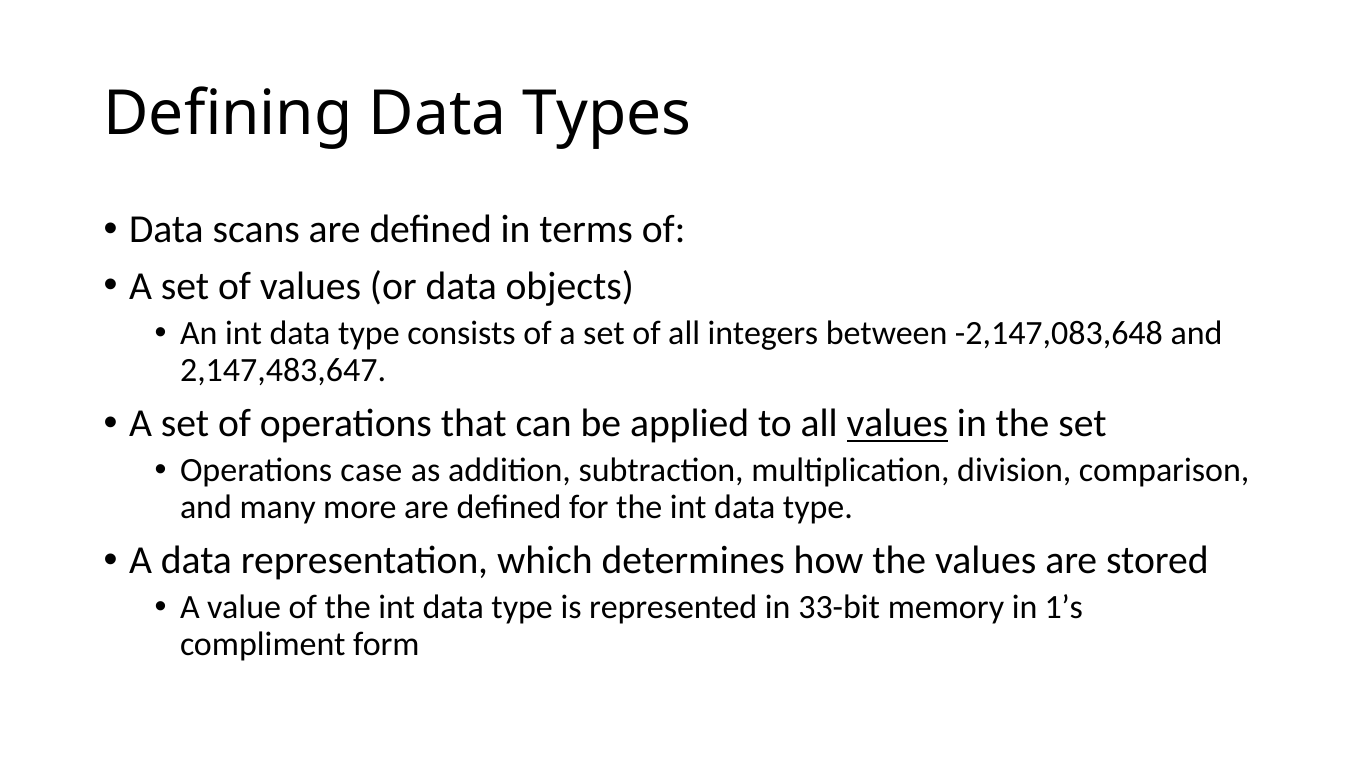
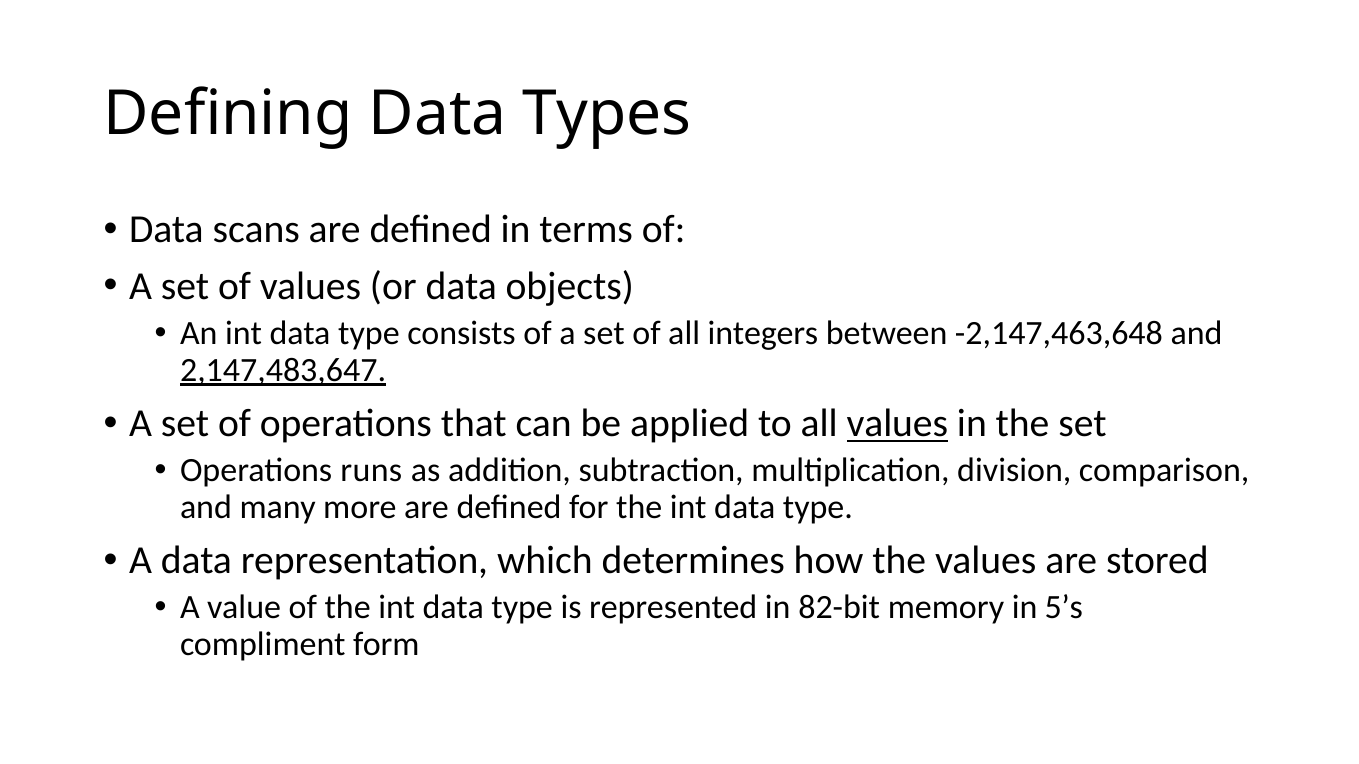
-2,147,083,648: -2,147,083,648 -> -2,147,463,648 (1059, 333)
2,147,483,647 underline: none -> present (283, 370)
case: case -> runs (371, 471)
33-bit: 33-bit -> 82-bit (839, 608)
1’s: 1’s -> 5’s (1064, 608)
